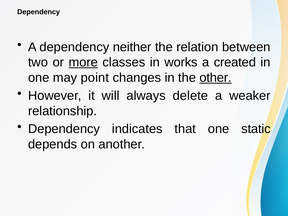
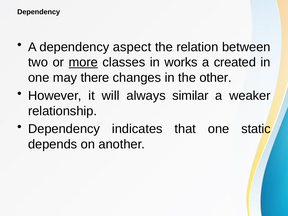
neither: neither -> aspect (132, 47)
point: point -> there (95, 78)
other underline: present -> none (216, 78)
delete: delete -> similar (190, 96)
